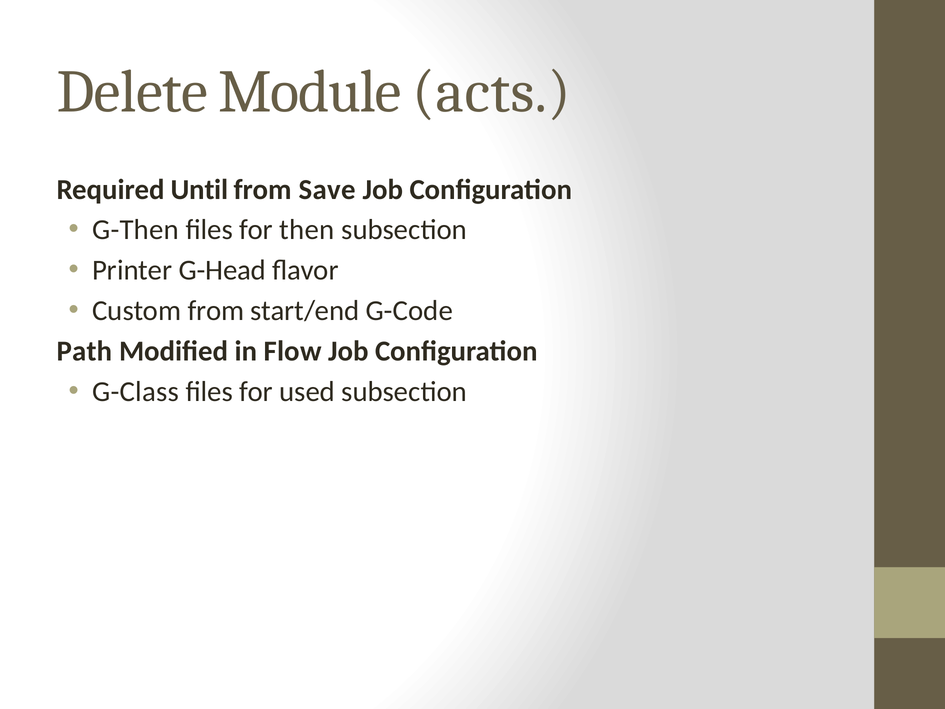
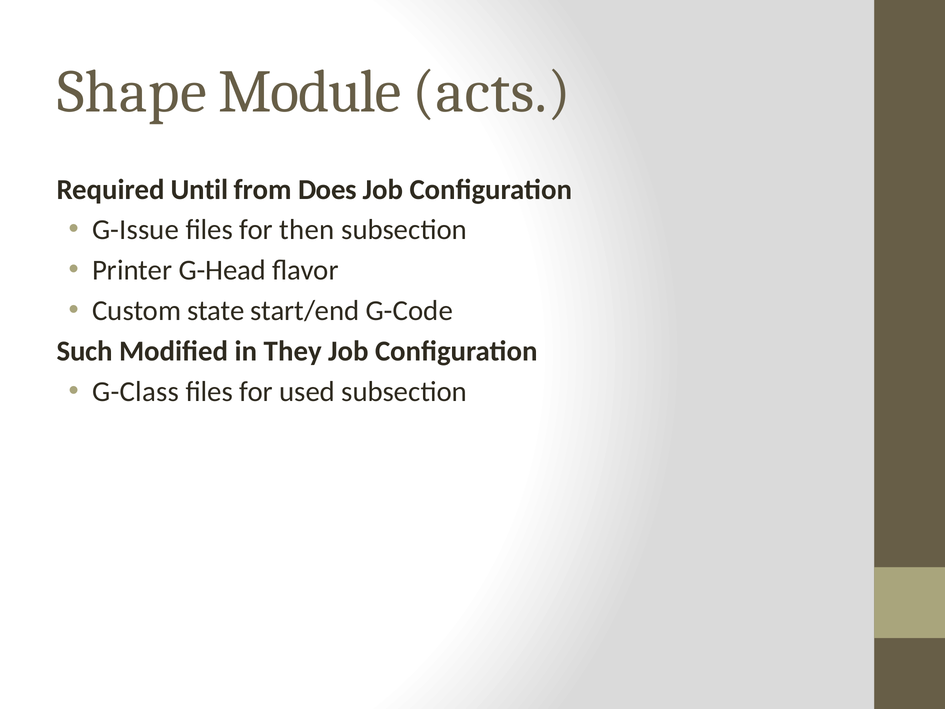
Delete: Delete -> Shape (132, 92)
Save: Save -> Does (327, 189)
G-Then: G-Then -> G-Issue (136, 230)
Custom from: from -> state (216, 311)
Path: Path -> Such (85, 351)
Flow: Flow -> They (293, 351)
